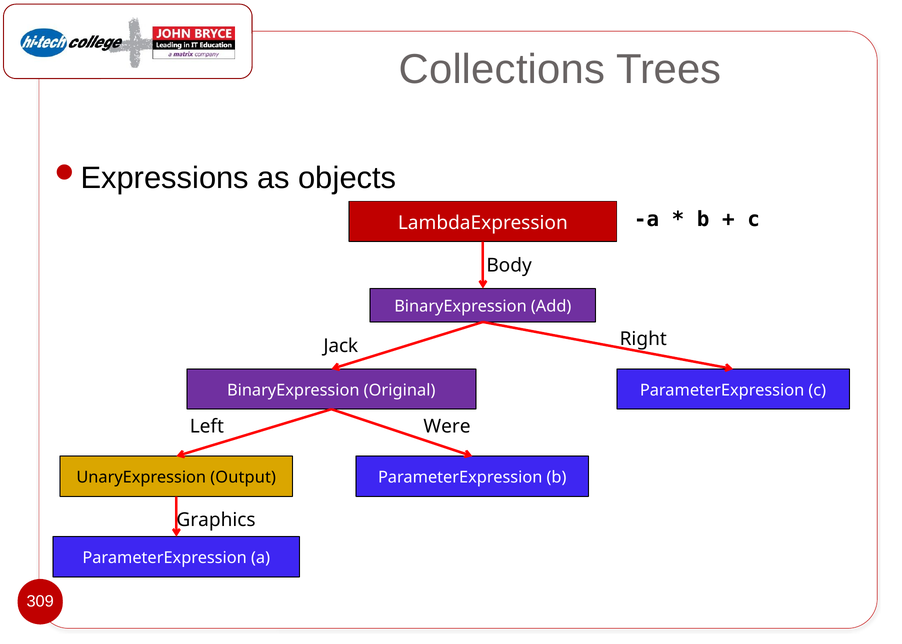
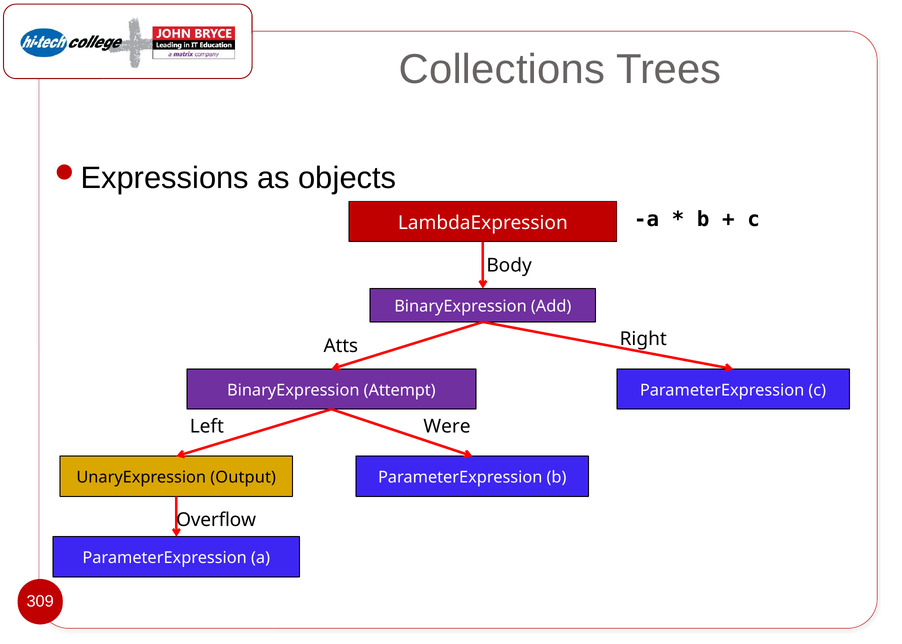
Jack: Jack -> Atts (341, 346)
Original: Original -> Attempt (400, 390)
Graphics: Graphics -> Overflow (216, 520)
